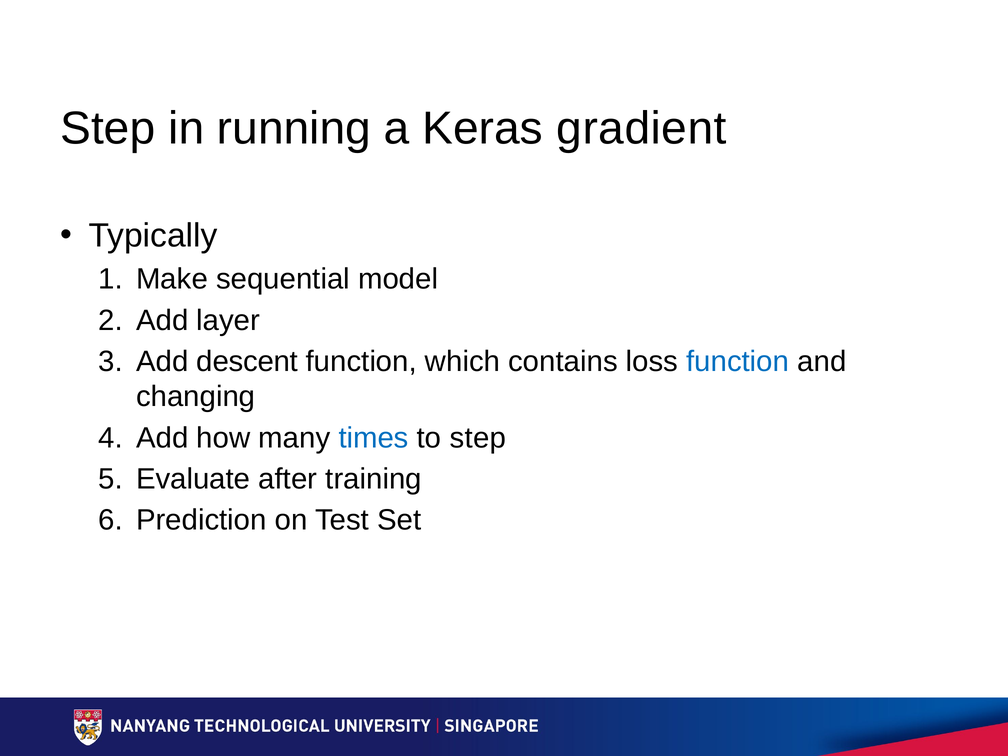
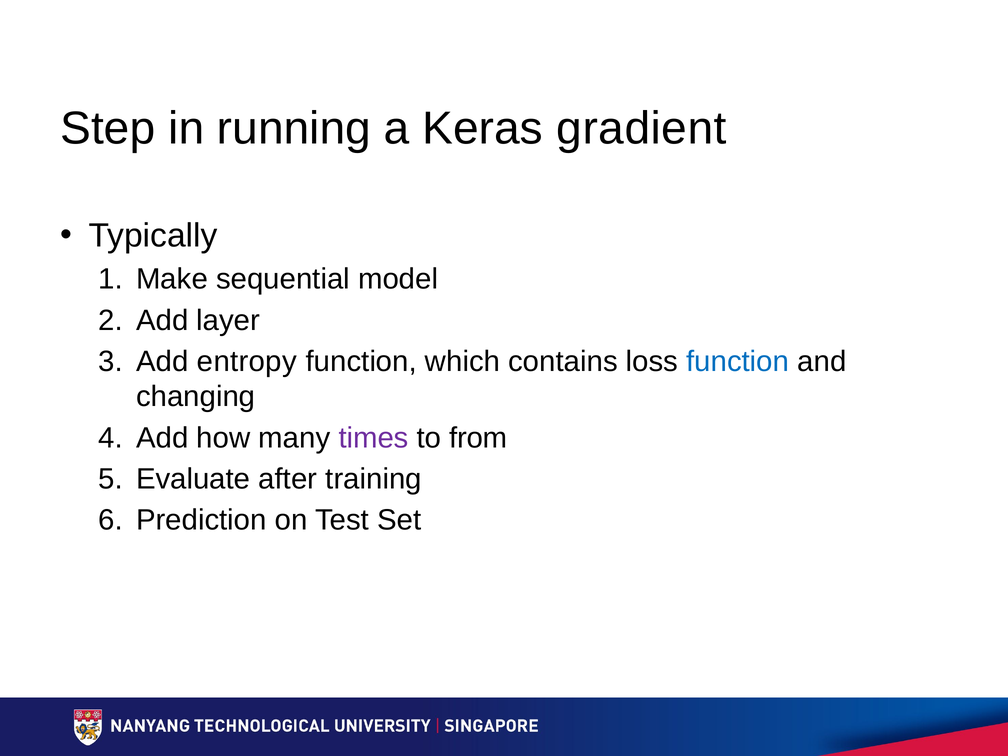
descent: descent -> entropy (247, 362)
times colour: blue -> purple (374, 438)
to step: step -> from (478, 438)
